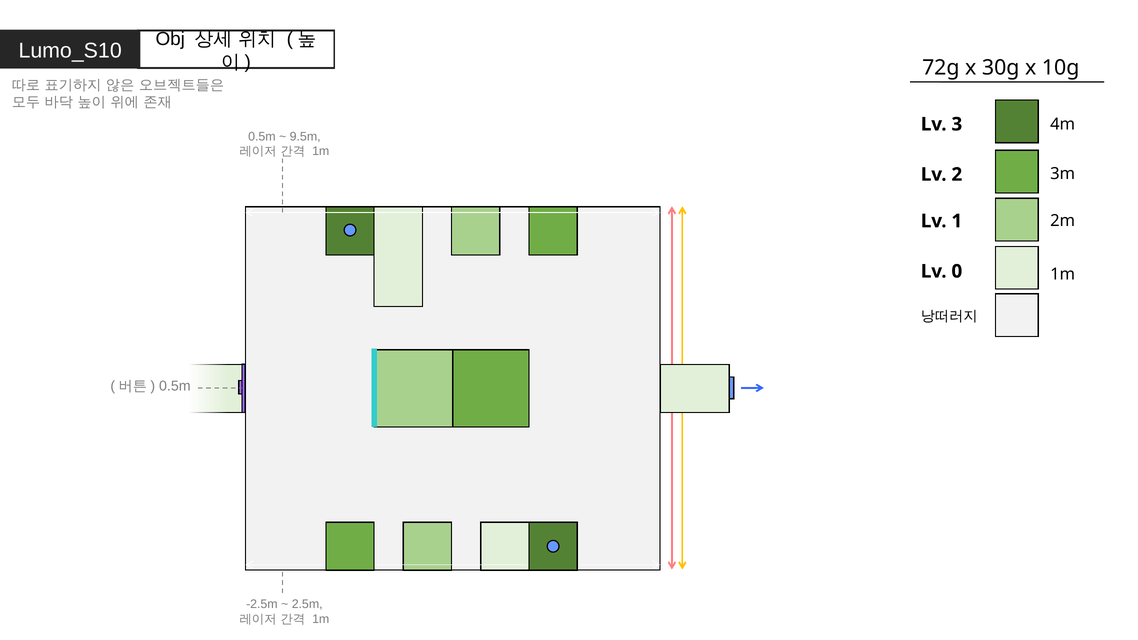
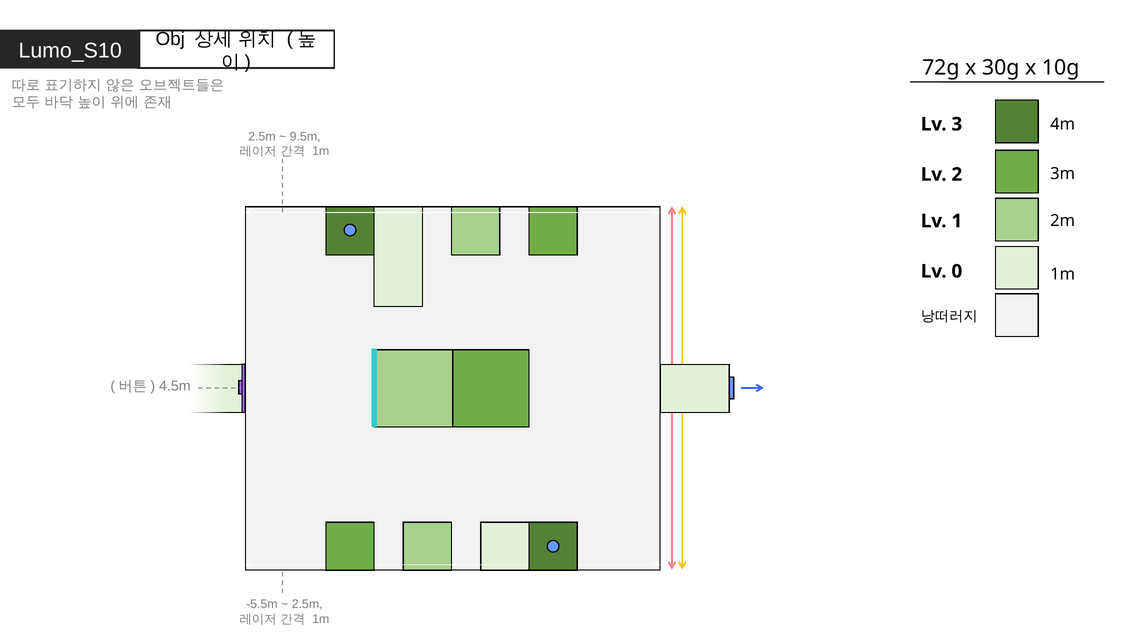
0.5m: 0.5m -> 2.5m (262, 136)
0.5m: 0.5m -> 4.5m (175, 386)
-2.5m: -2.5m -> -5.5m (262, 604)
